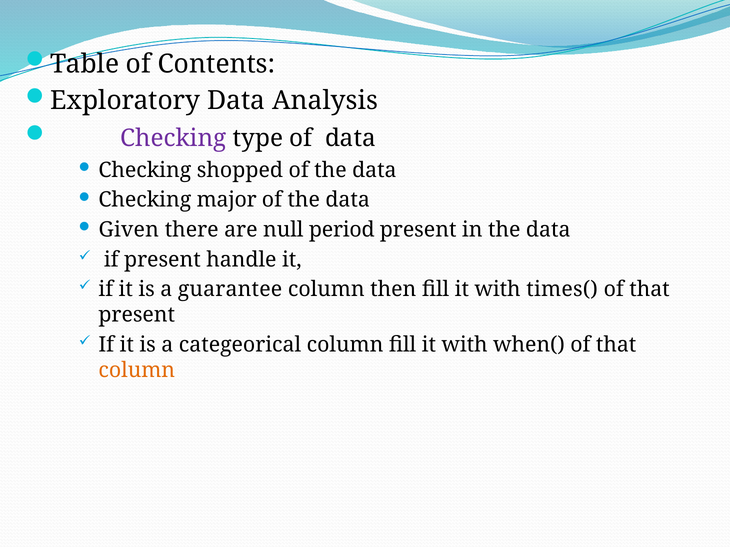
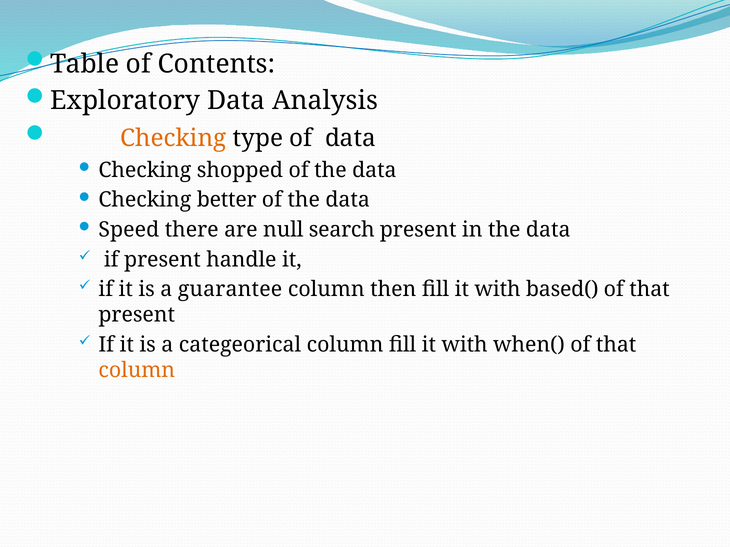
Checking colour: purple -> orange (173, 138)
major: major -> better (227, 200)
Given: Given -> Speed (129, 230)
period: period -> search (342, 230)
times(: times( -> based( (562, 290)
